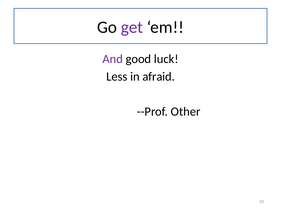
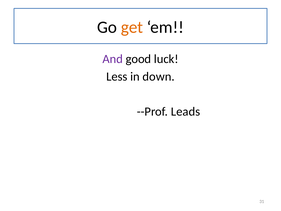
get colour: purple -> orange (132, 27)
afraid: afraid -> down (159, 76)
Other: Other -> Leads (186, 111)
